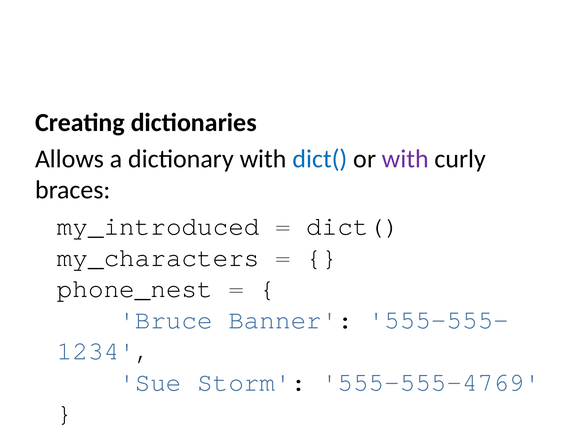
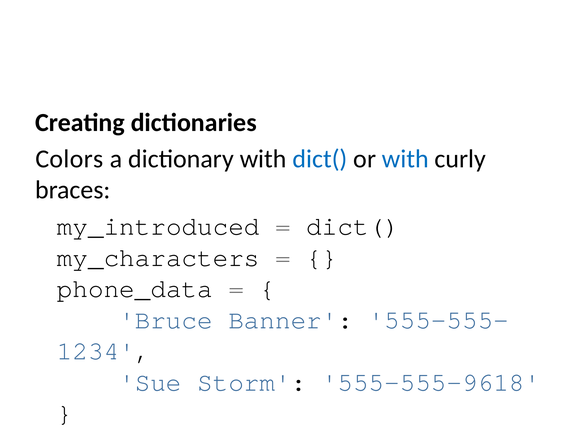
Allows: Allows -> Colors (69, 159)
with colour: purple -> blue (405, 159)
phone_nest: phone_nest -> phone_data (135, 289)
555-555-4769: 555-555-4769 -> 555-555-9618 (431, 382)
